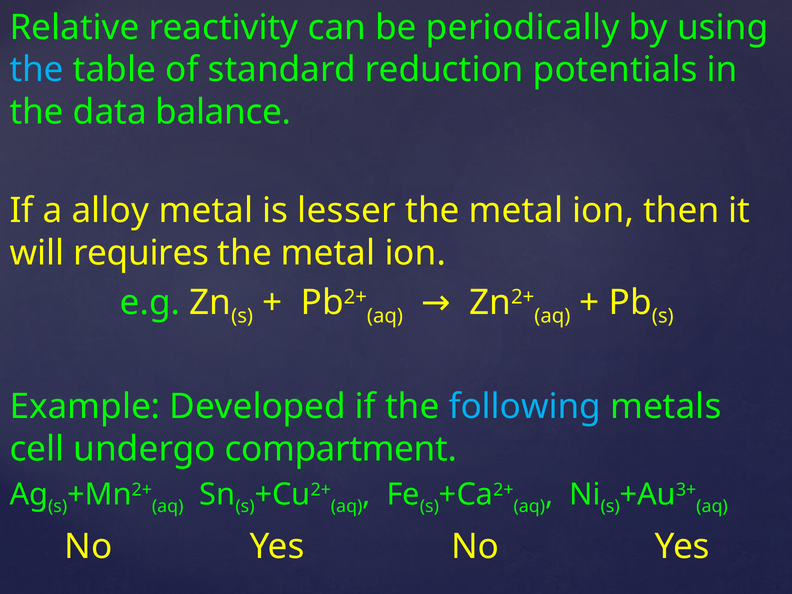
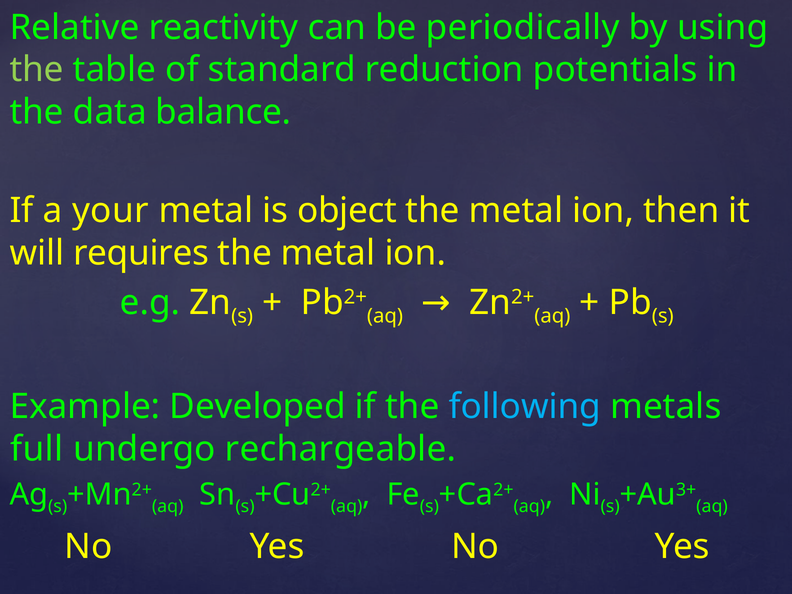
the colour: light blue -> light green (37, 70)
alloy: alloy -> your (110, 211)
lesser: lesser -> object (347, 211)
cell: cell -> full (37, 449)
compartment: compartment -> rechargeable (341, 449)
